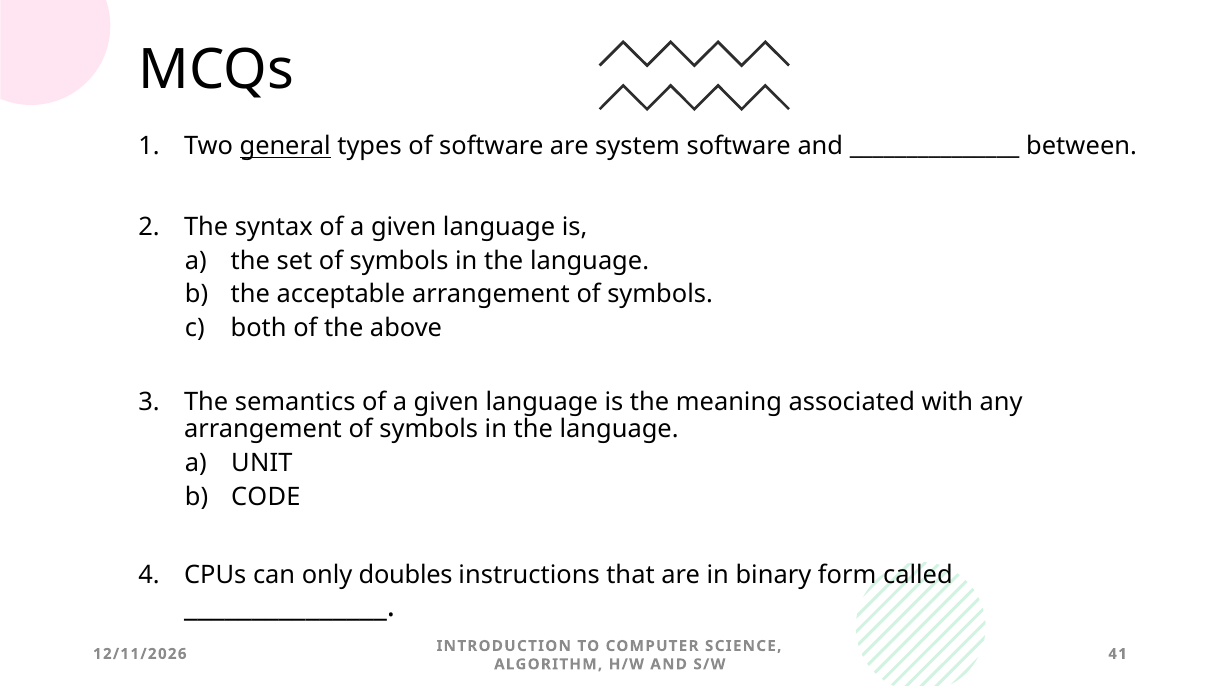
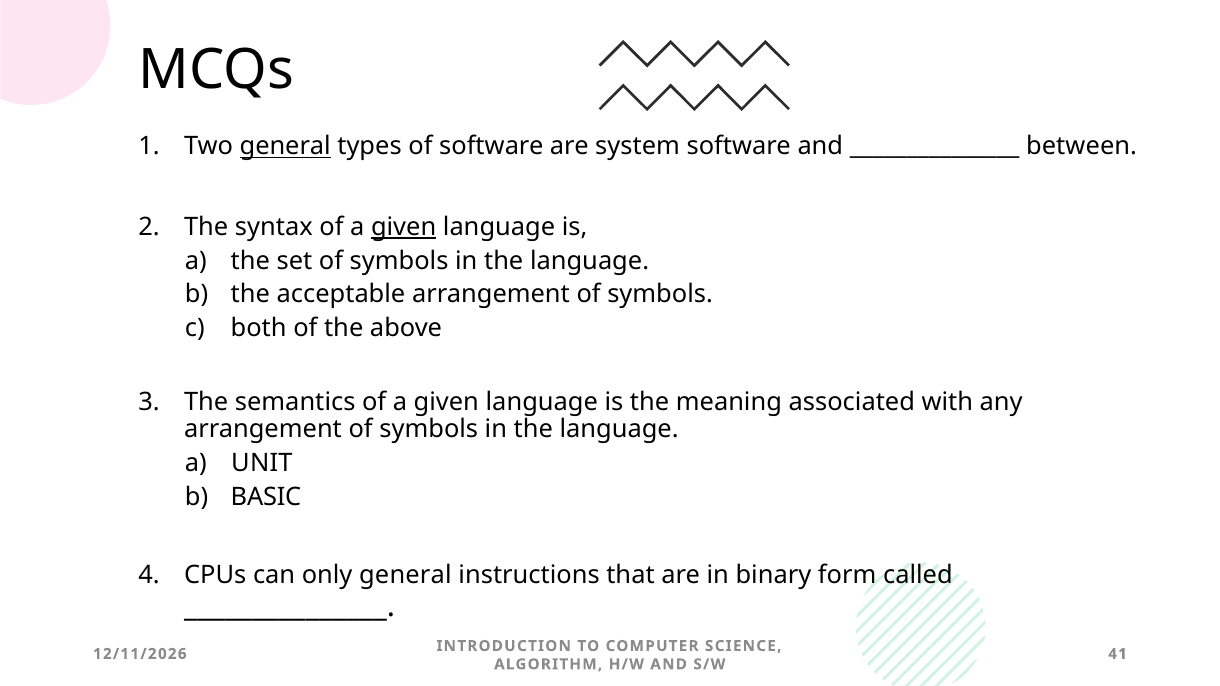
given underline: none -> present (404, 227)
CODE: CODE -> BASIC (266, 497)
only doubles: doubles -> general (405, 576)
